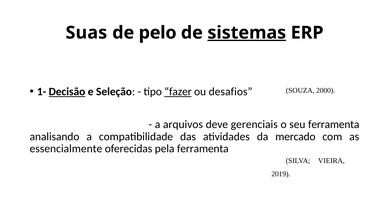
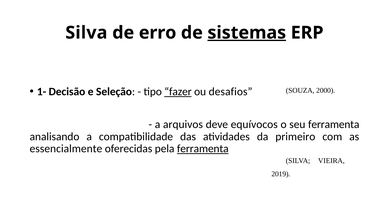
Suas: Suas -> Silva (86, 33)
pelo: pelo -> erro (158, 33)
Decisão underline: present -> none (67, 92)
gerenciais: gerenciais -> equívocos (254, 124)
mercado: mercado -> primeiro (295, 136)
ferramenta underline: none -> present (203, 149)
